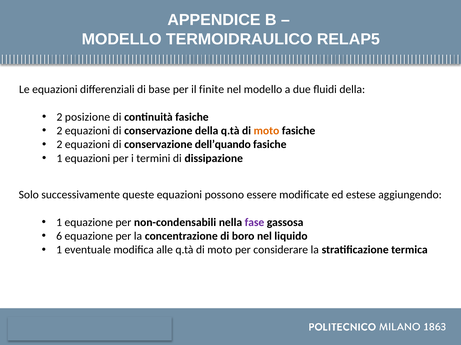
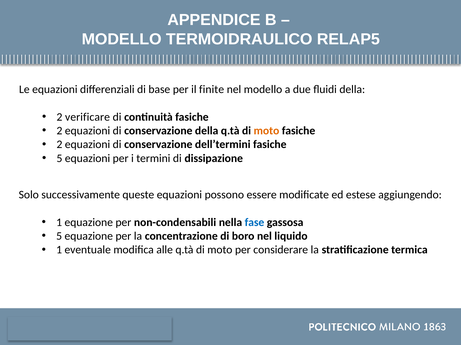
posizione: posizione -> verificare (87, 117)
dell’quando: dell’quando -> dell’termini (223, 145)
1: 1 -> 5 (59, 159)
fase colour: purple -> blue (254, 223)
6: 6 -> 5 (59, 237)
